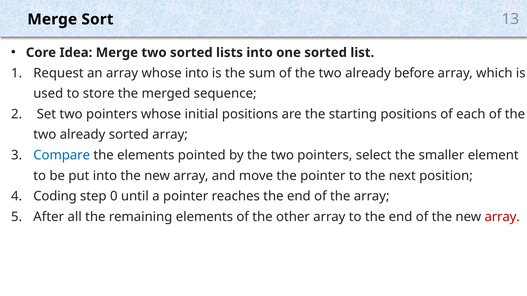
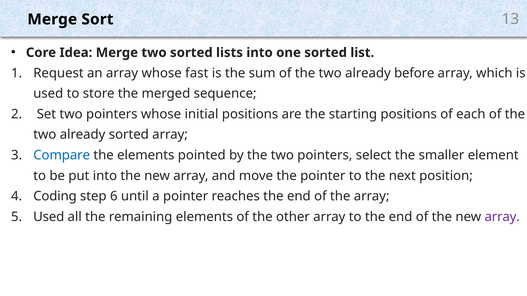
whose into: into -> fast (197, 73)
0: 0 -> 6 (114, 196)
After: After -> Used (49, 217)
array colour: red -> purple (502, 217)
